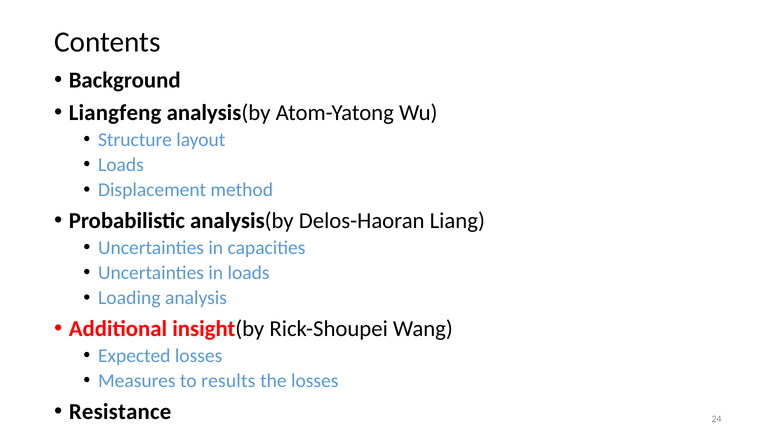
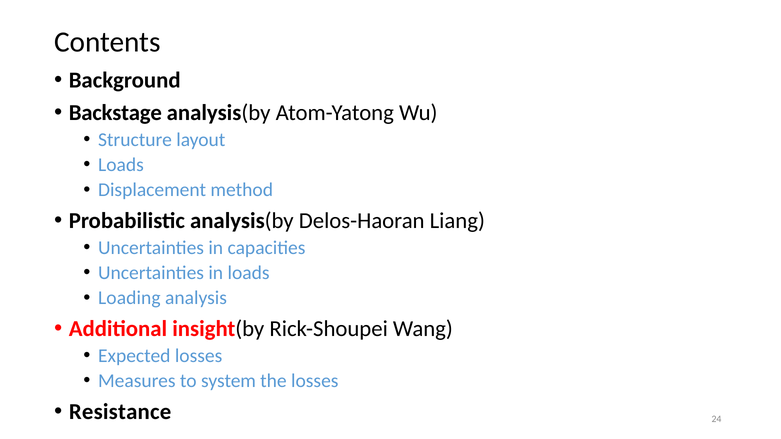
Liangfeng: Liangfeng -> Backstage (115, 113)
results: results -> system (228, 381)
